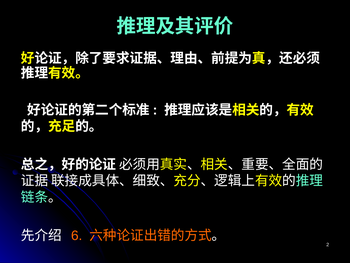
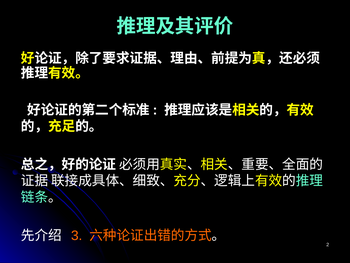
6: 6 -> 3 (77, 235)
